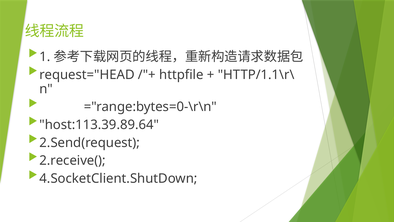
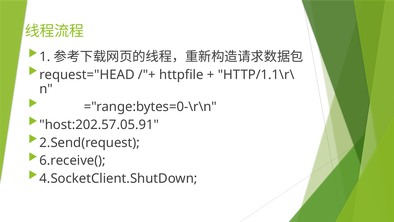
host:113.39.89.64: host:113.39.89.64 -> host:202.57.05.91 (99, 125)
2.receive(: 2.receive( -> 6.receive( (73, 160)
